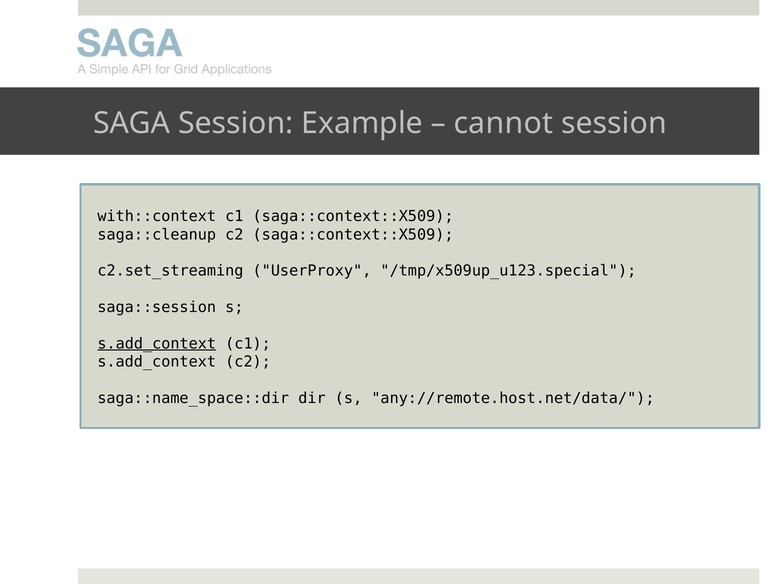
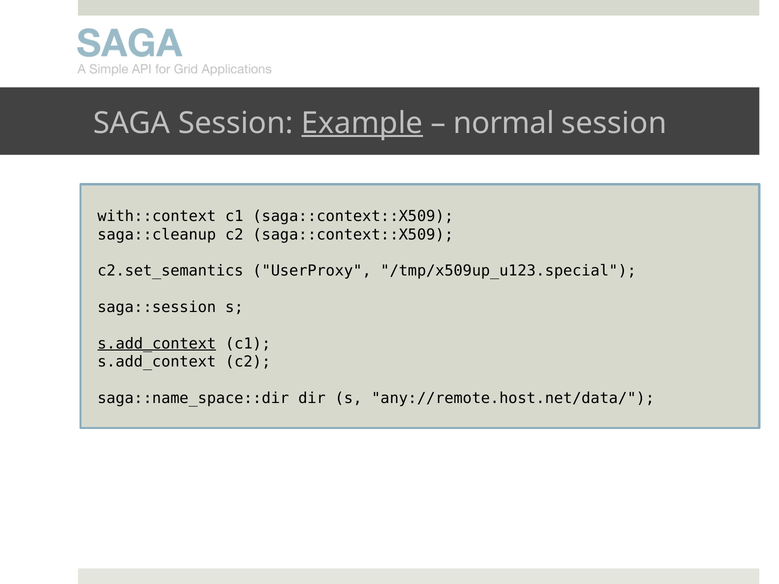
Example underline: none -> present (362, 123)
cannot: cannot -> normal (504, 123)
c2.set_streaming: c2.set_streaming -> c2.set_semantics (170, 271)
